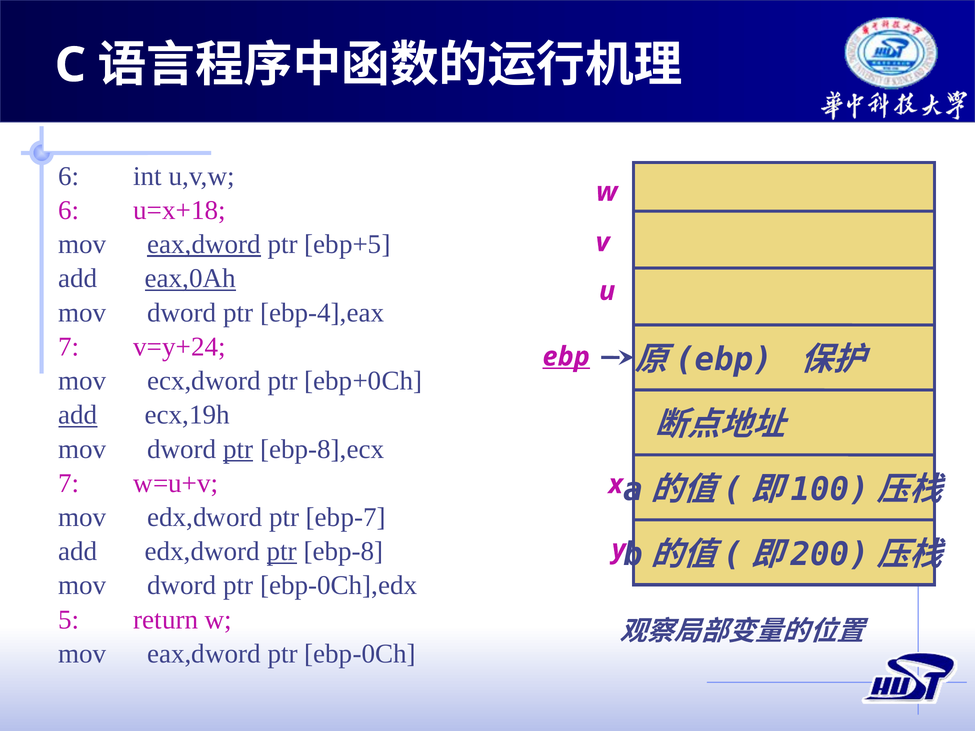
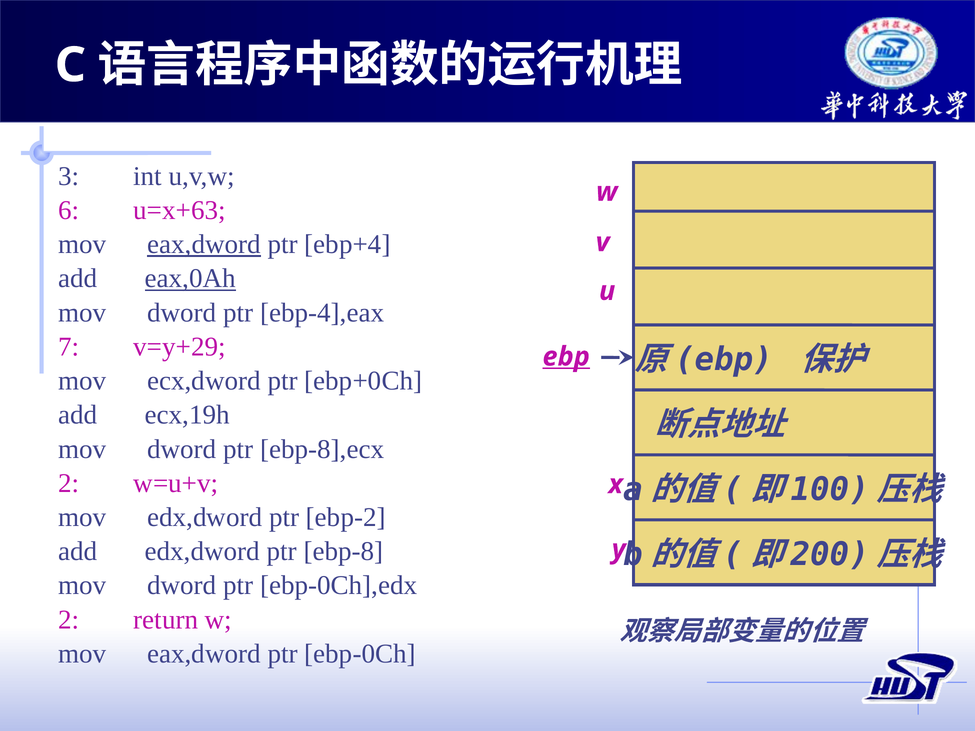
6: 6 -> 3 (69, 176)
u=x+18: u=x+18 -> u=x+63 (180, 210)
ebp+5: ebp+5 -> ebp+4 (347, 244)
v=y+24: v=y+24 -> v=y+29 (180, 347)
add underline: present -> none (78, 415)
ptr underline: present -> none (238, 449)
7: 7 -> 2 (69, 483)
ebp-7: ebp-7 -> ebp-2 (346, 517)
ptr underline: present -> none (282, 552)
5: 5 -> 2 (69, 620)
